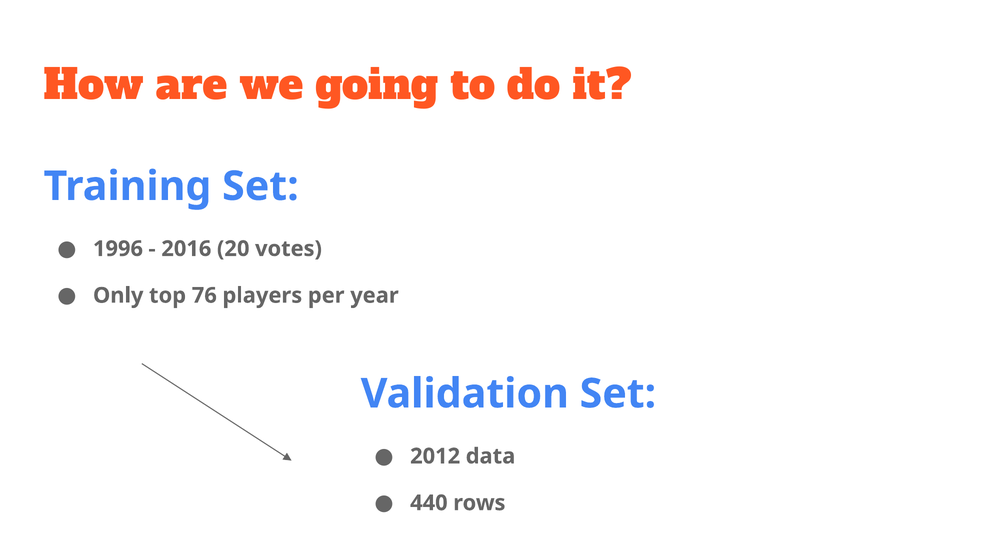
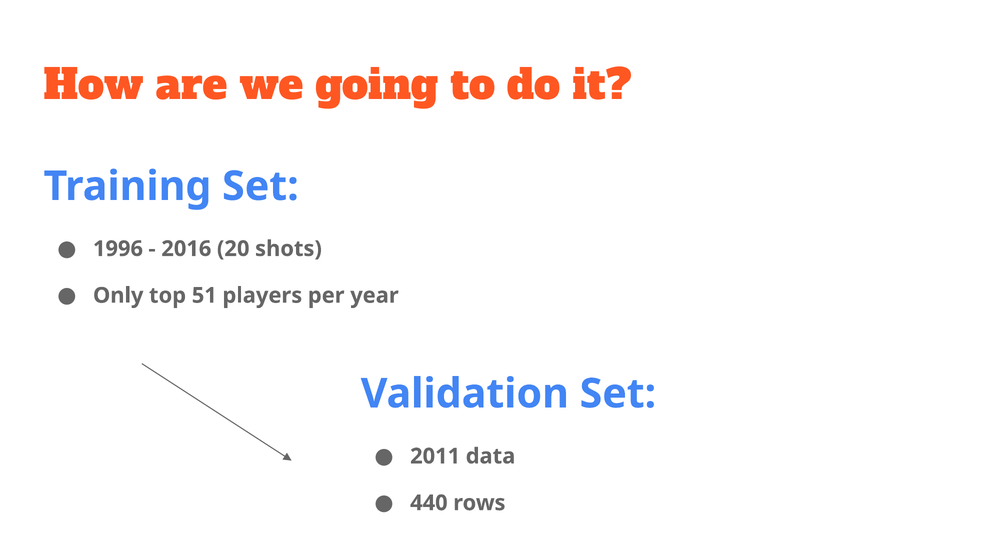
votes: votes -> shots (288, 249)
76: 76 -> 51 (204, 295)
2012: 2012 -> 2011 (435, 456)
